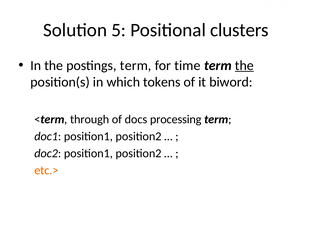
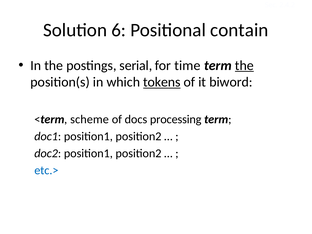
5: 5 -> 6 (119, 30)
clusters: clusters -> contain (239, 30)
postings term: term -> serial (136, 65)
tokens underline: none -> present (162, 82)
through: through -> scheme (90, 119)
etc.> colour: orange -> blue (46, 170)
